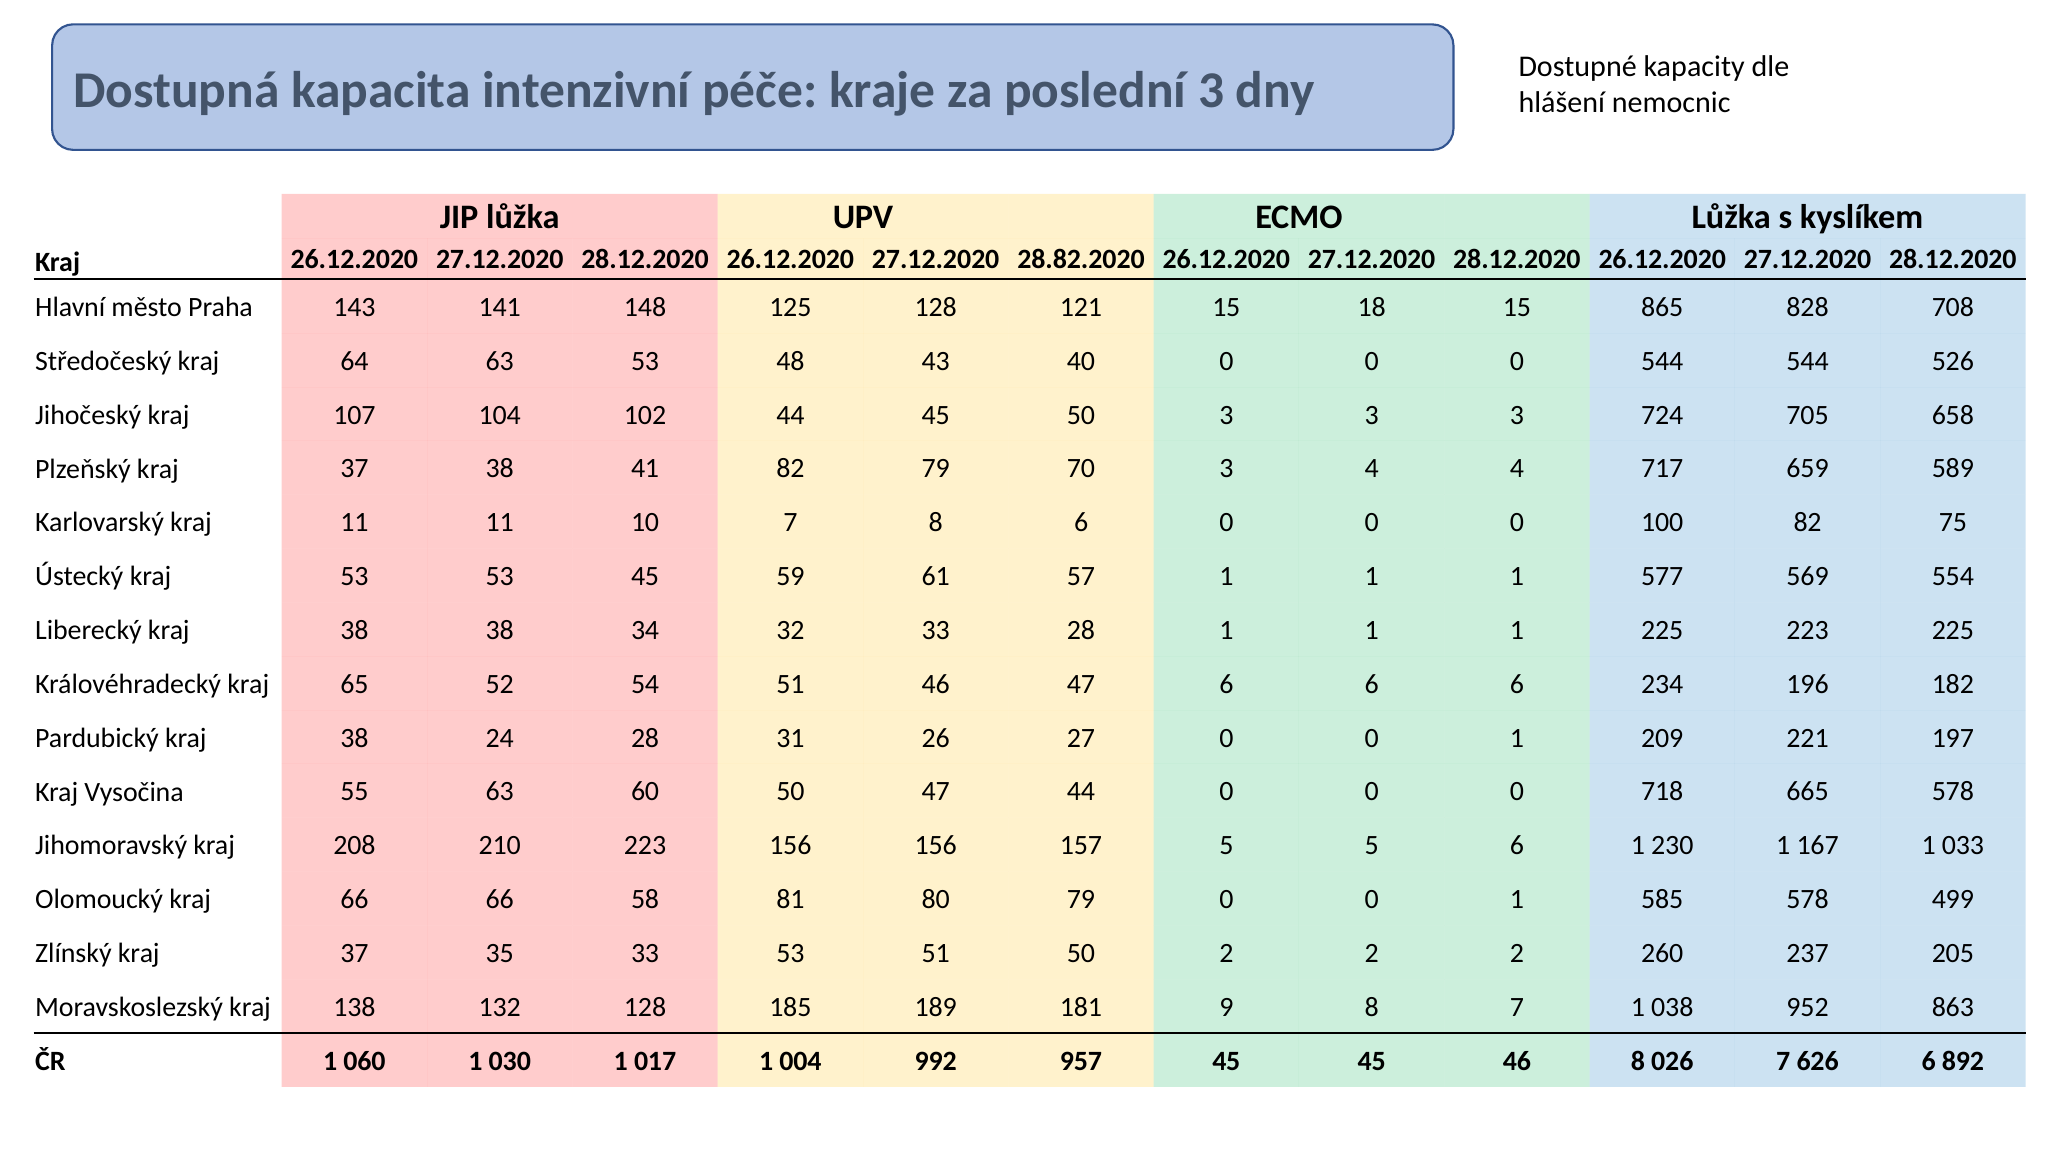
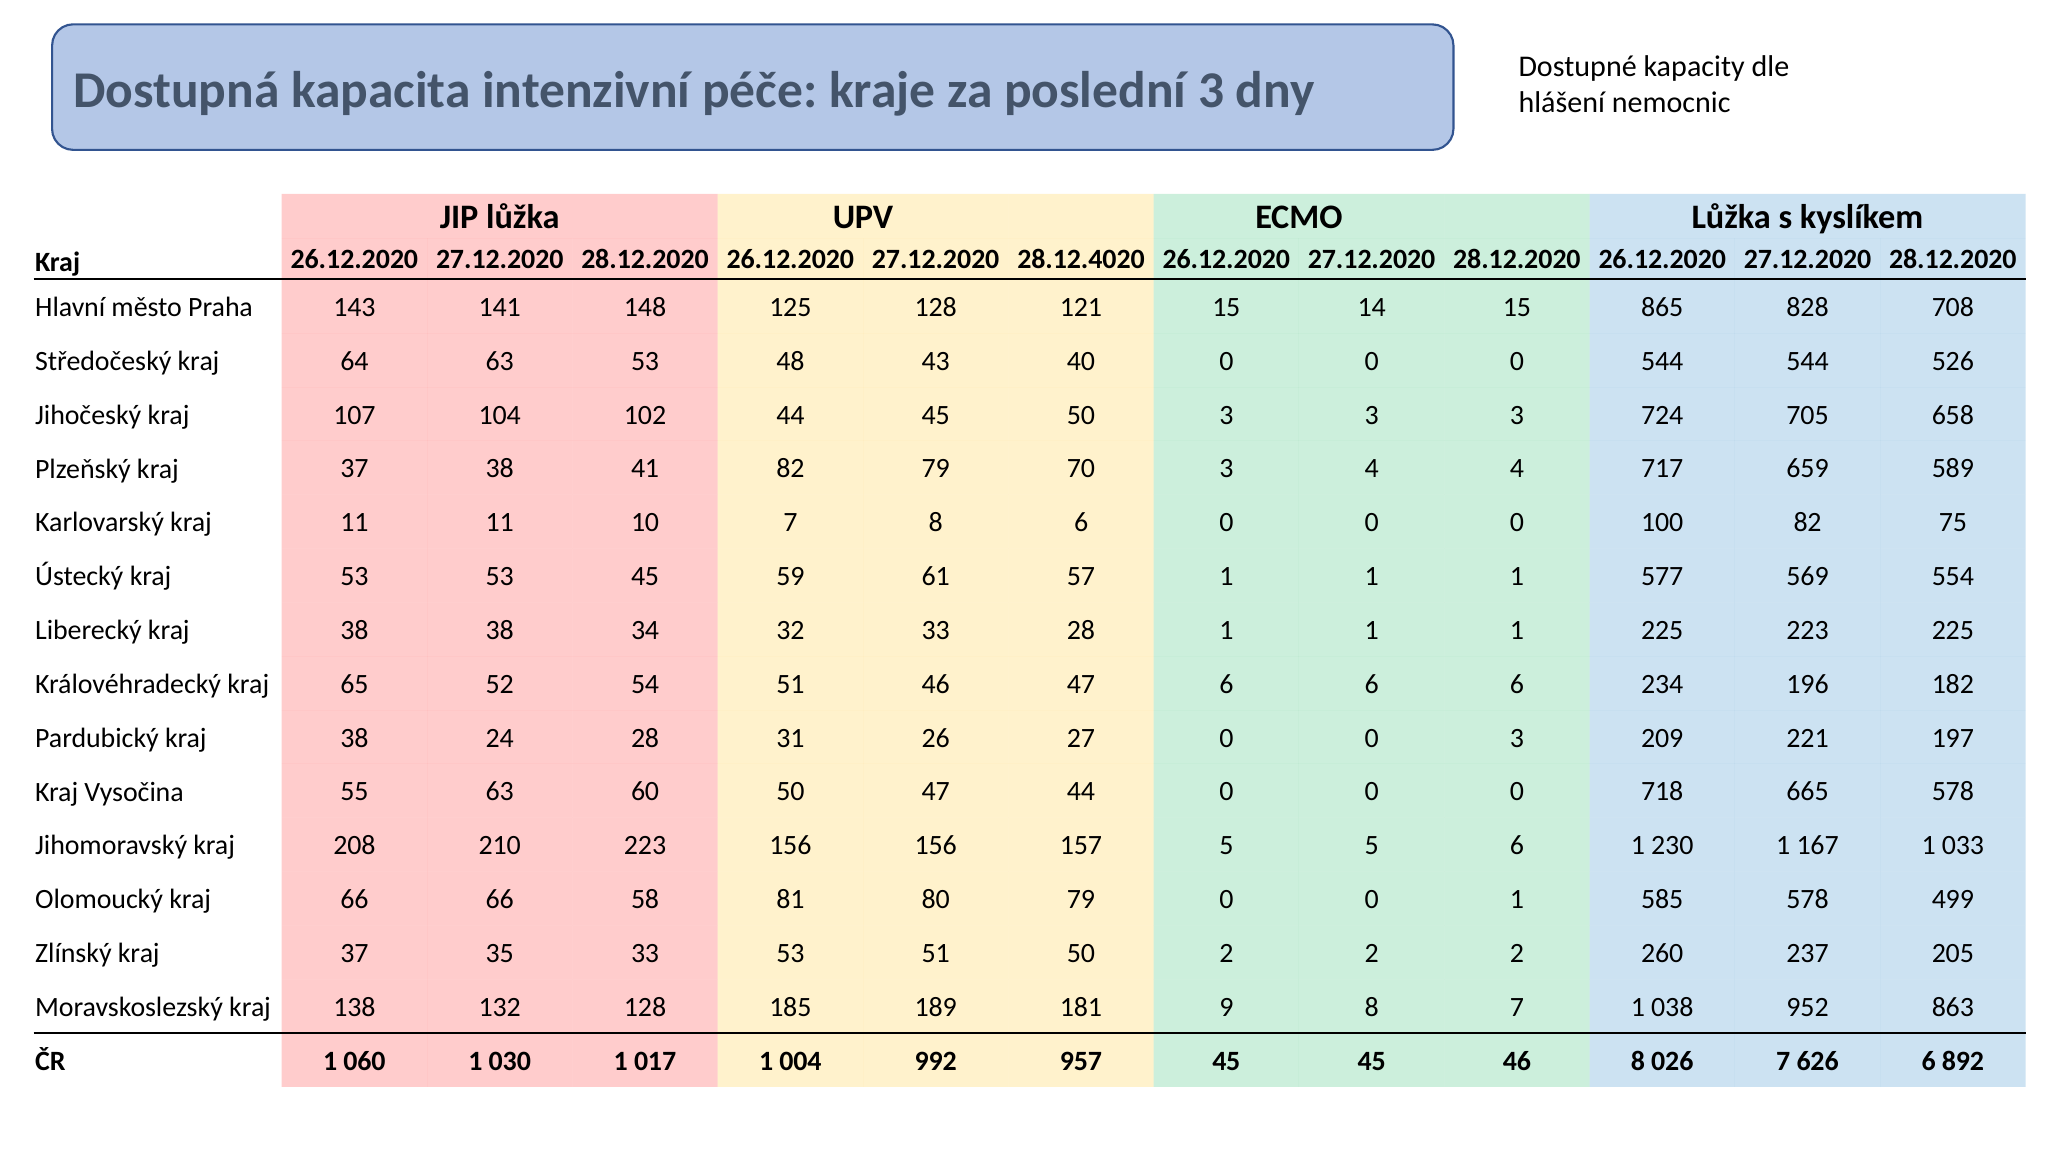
28.82.2020: 28.82.2020 -> 28.12.4020 (1081, 260)
18: 18 -> 14 (1372, 307)
27 0 0 1: 1 -> 3 (1517, 738)
